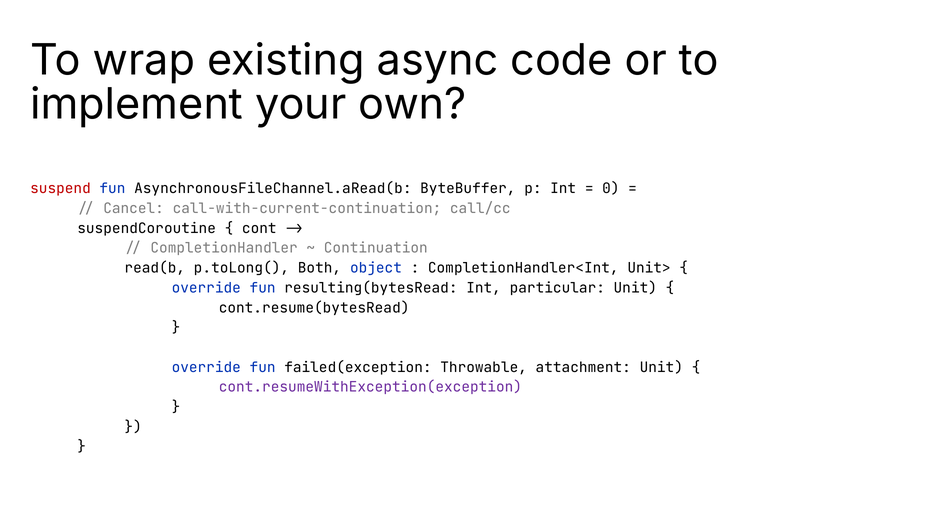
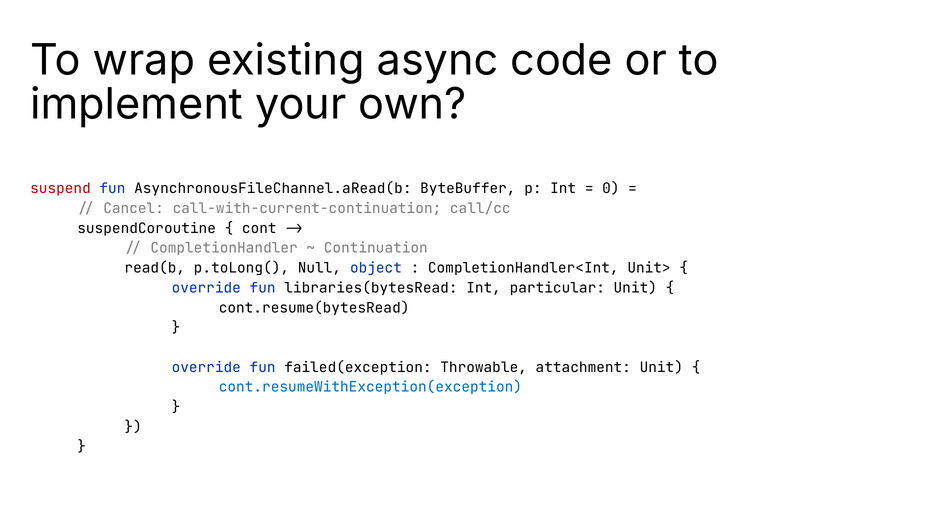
Both: Both -> Null (319, 268)
resulting(bytesRead: resulting(bytesRead -> libraries(bytesRead (371, 288)
cont.resumeWithException(exception colour: purple -> blue (370, 387)
